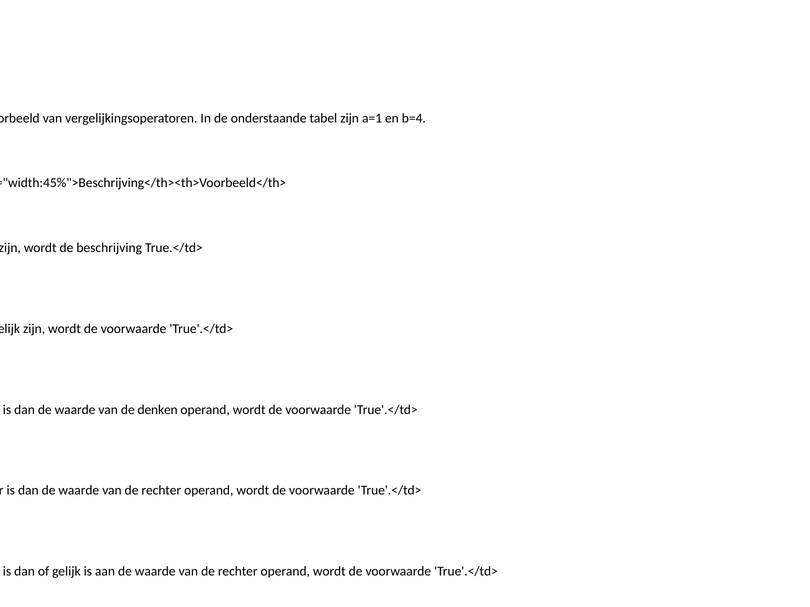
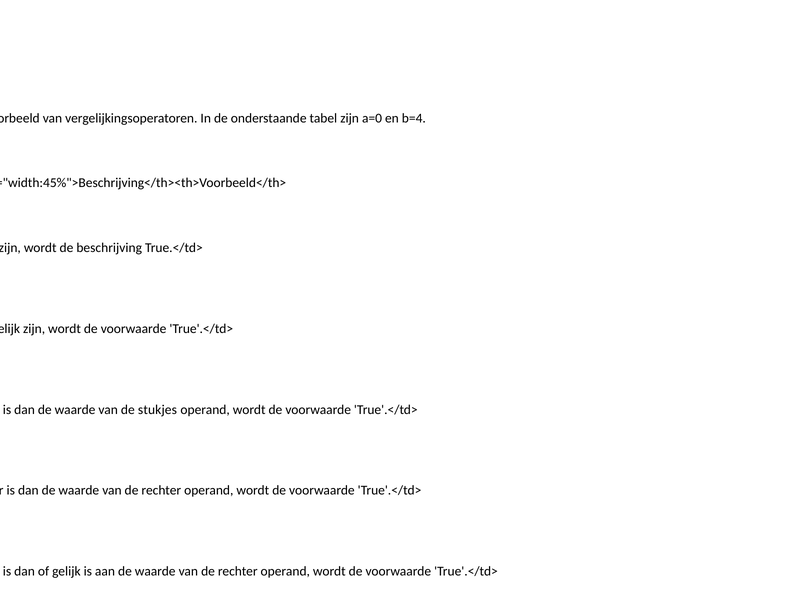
a=1: a=1 -> a=0 (372, 118)
denken: denken -> stukjes (157, 410)
